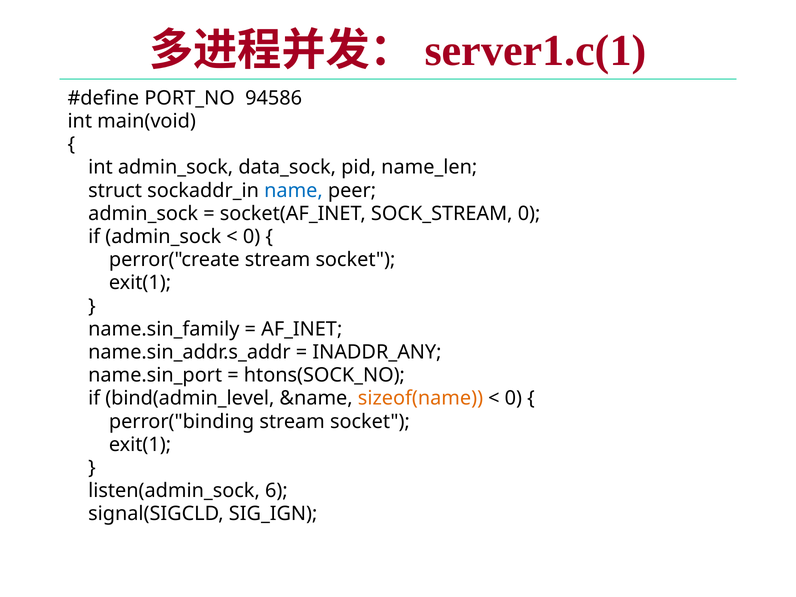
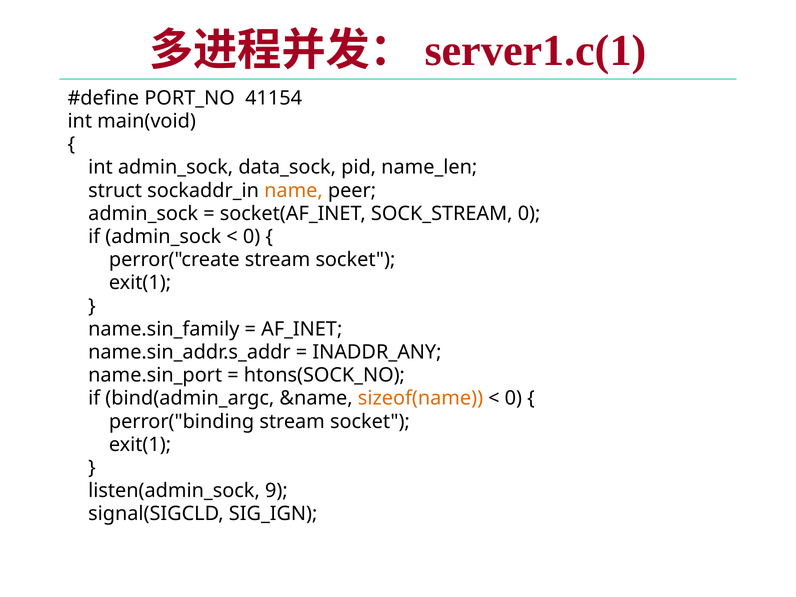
94586: 94586 -> 41154 (274, 98)
name colour: blue -> orange (293, 190)
bind(admin_level: bind(admin_level -> bind(admin_argc (190, 398)
6: 6 -> 9 (276, 491)
